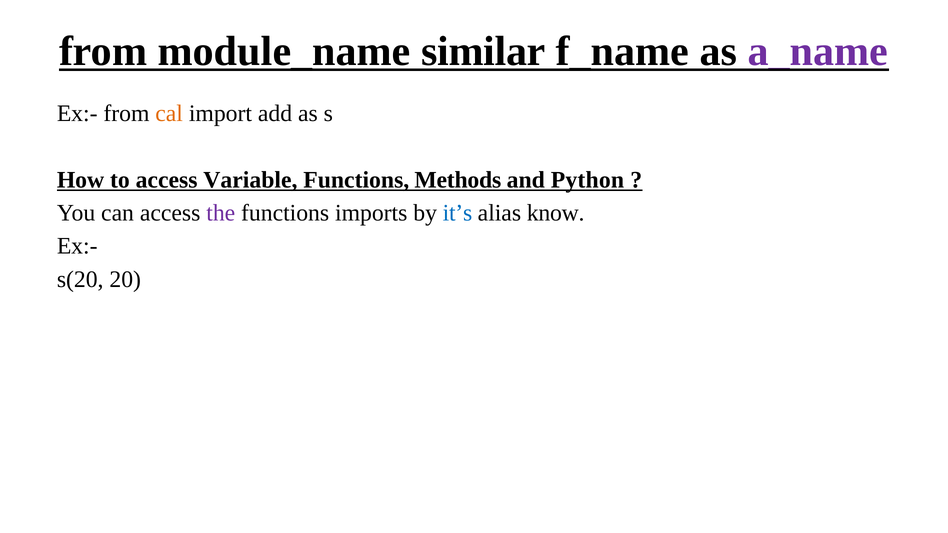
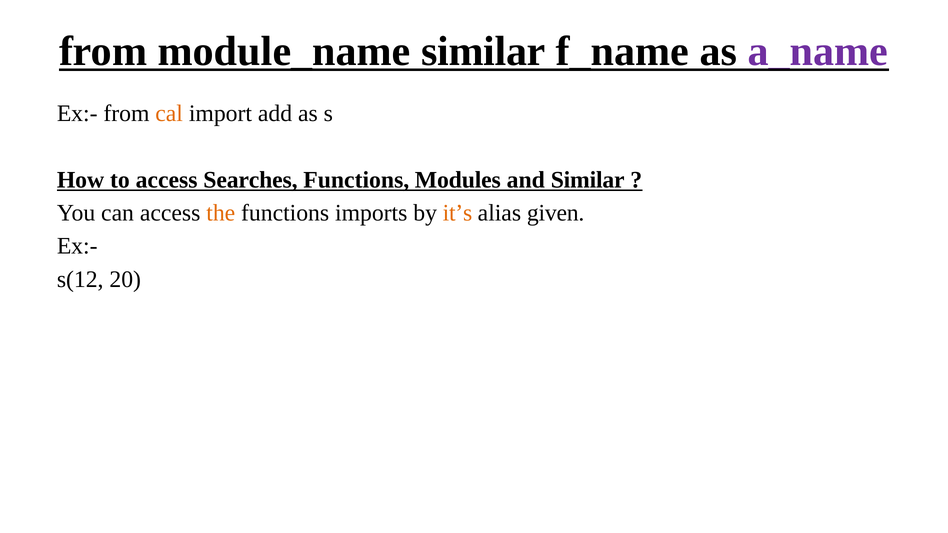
Variable: Variable -> Searches (250, 180)
Methods: Methods -> Modules (458, 180)
and Python: Python -> Similar (588, 180)
the colour: purple -> orange (221, 213)
it’s colour: blue -> orange (457, 213)
know: know -> given (556, 213)
s(20: s(20 -> s(12 (80, 279)
